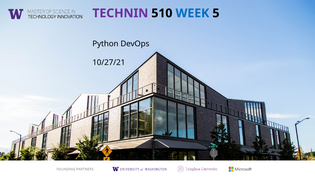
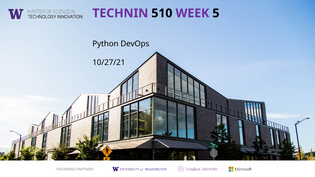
WEEK colour: blue -> purple (192, 13)
